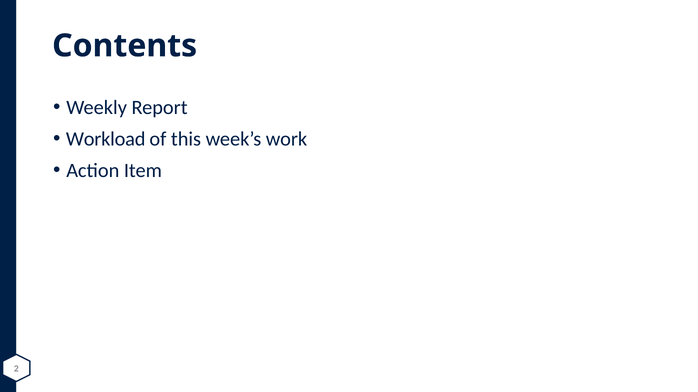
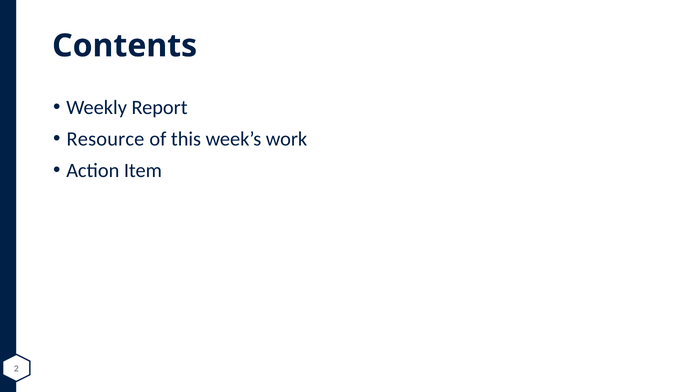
Workload: Workload -> Resource (105, 139)
